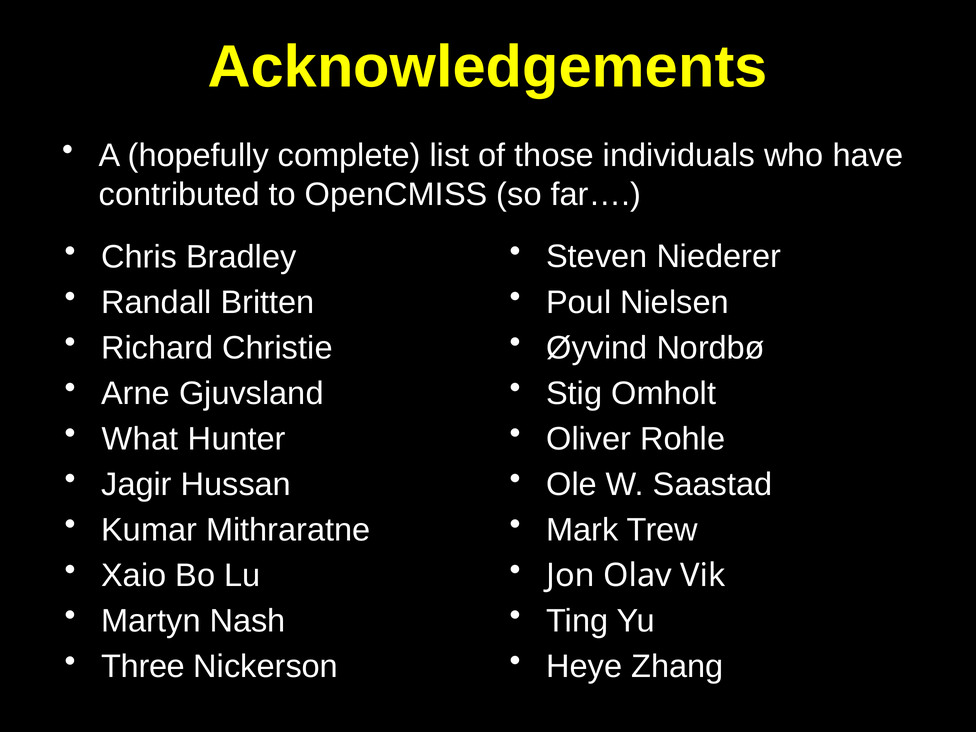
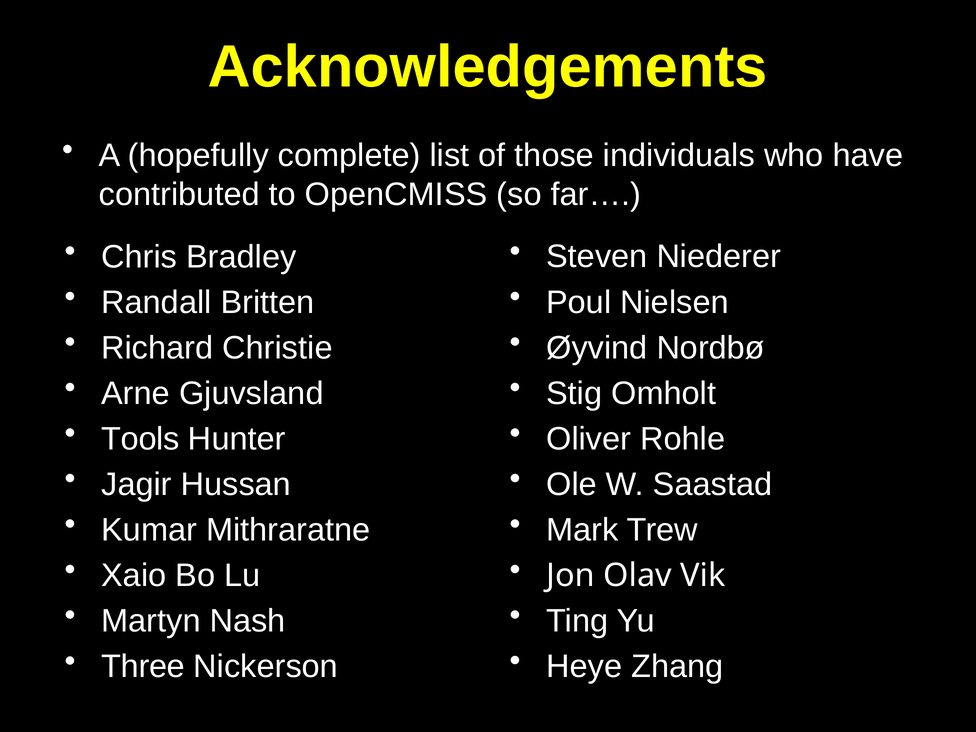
What: What -> Tools (140, 439)
